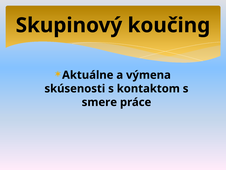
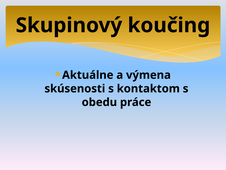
smere: smere -> obedu (99, 102)
